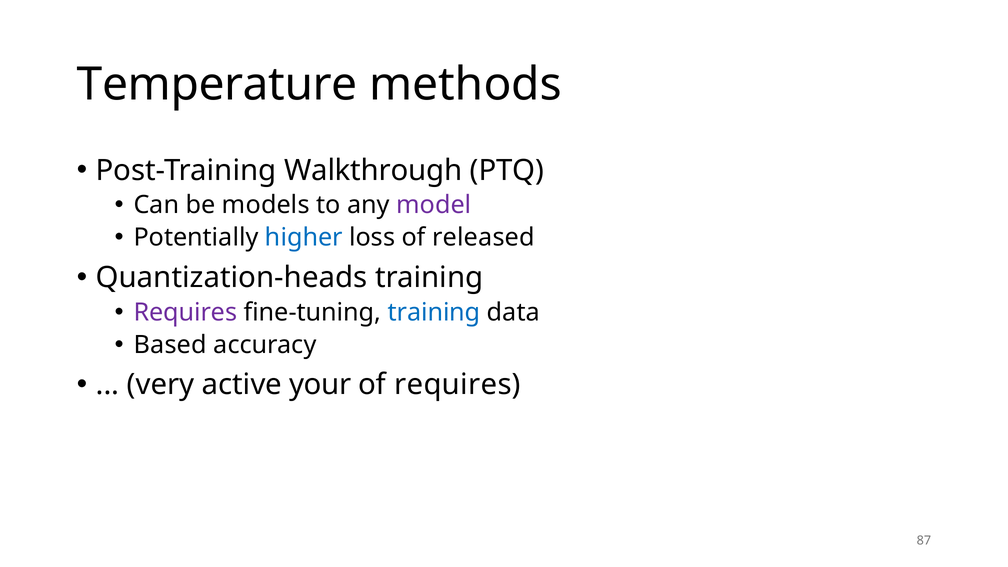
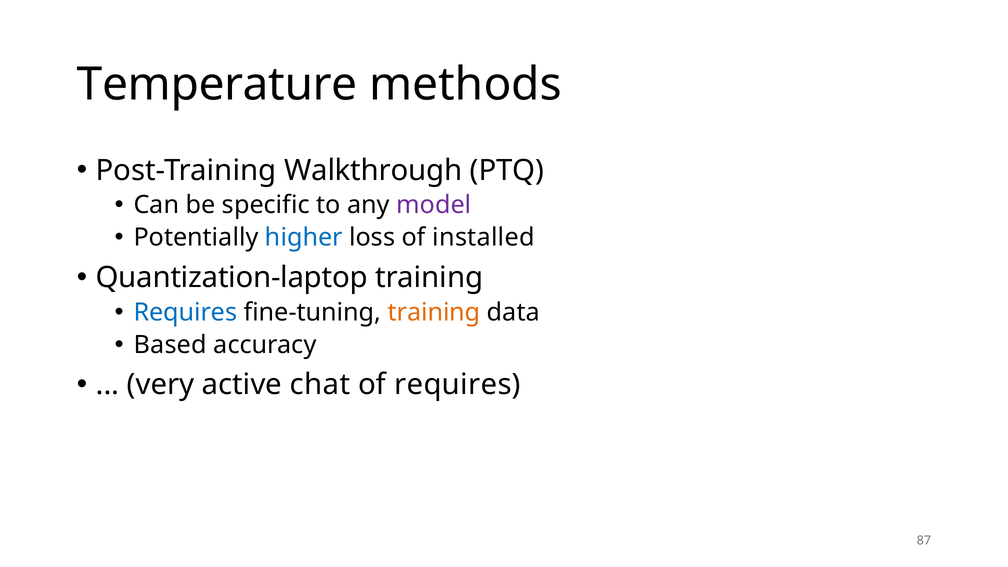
models: models -> specific (266, 205)
released: released -> installed (483, 238)
Quantization-heads: Quantization-heads -> Quantization-laptop (232, 278)
Requires colour: purple -> blue (185, 312)
training colour: blue -> orange (434, 312)
your: your -> chat (320, 385)
